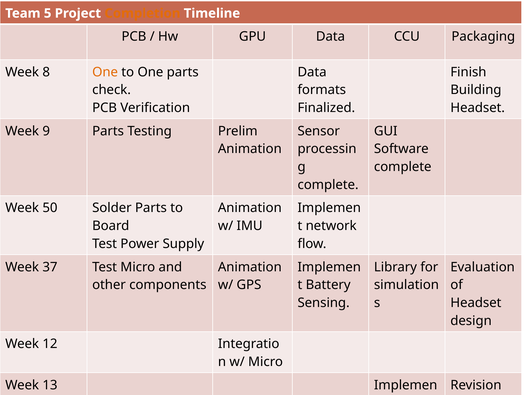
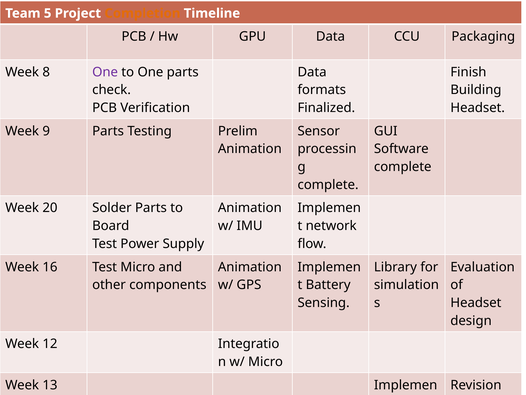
One colour: orange -> purple (105, 72)
50: 50 -> 20 (50, 208)
37: 37 -> 16 (50, 267)
